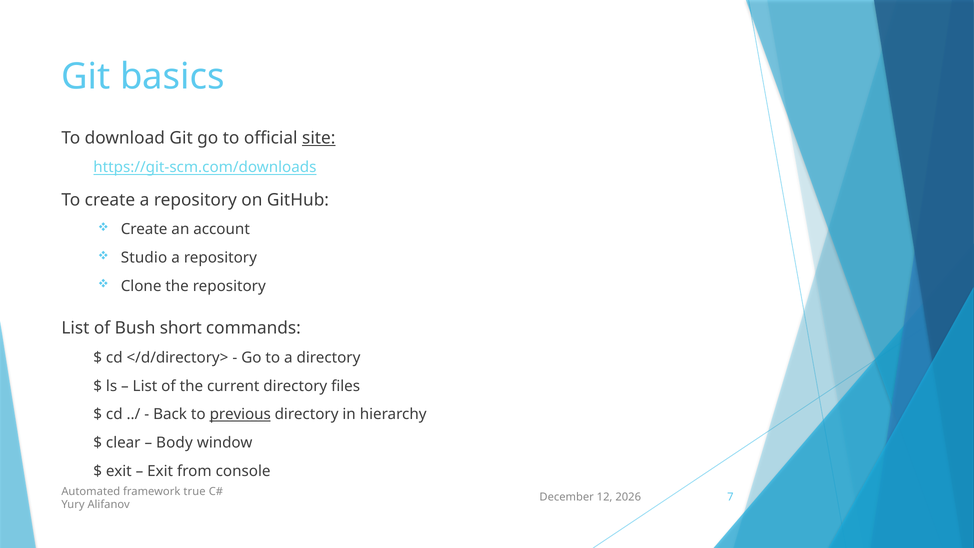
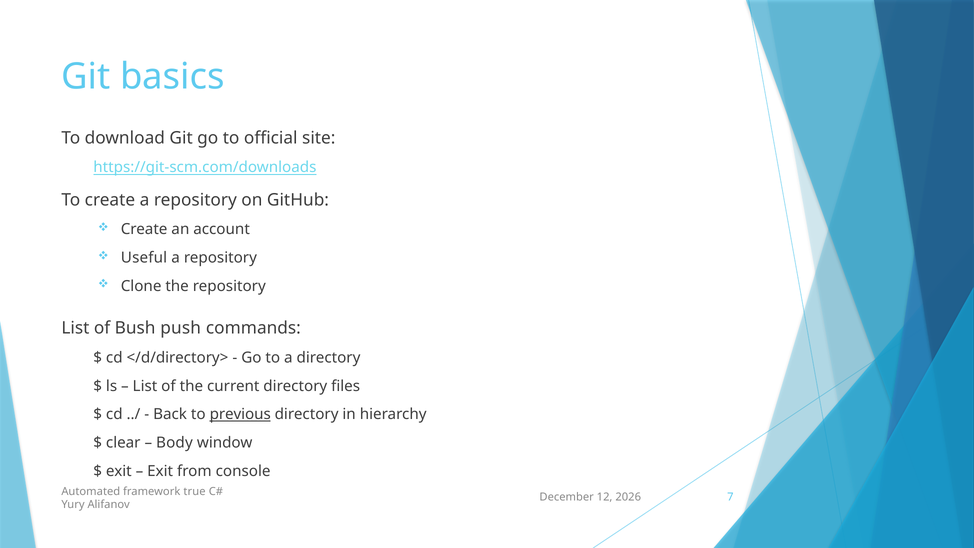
site underline: present -> none (319, 138)
Studio: Studio -> Useful (144, 258)
short: short -> push (181, 328)
